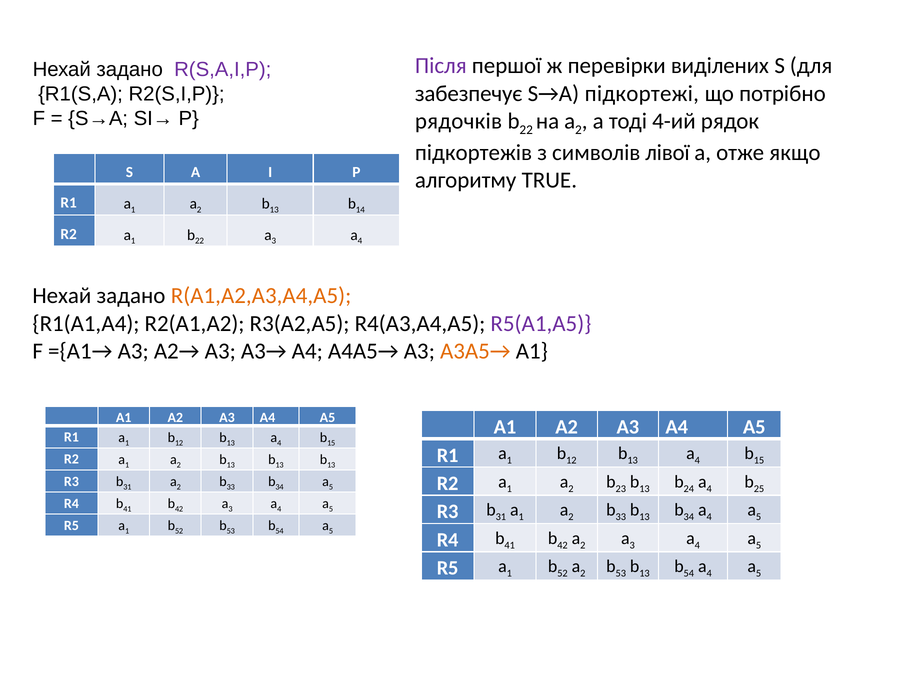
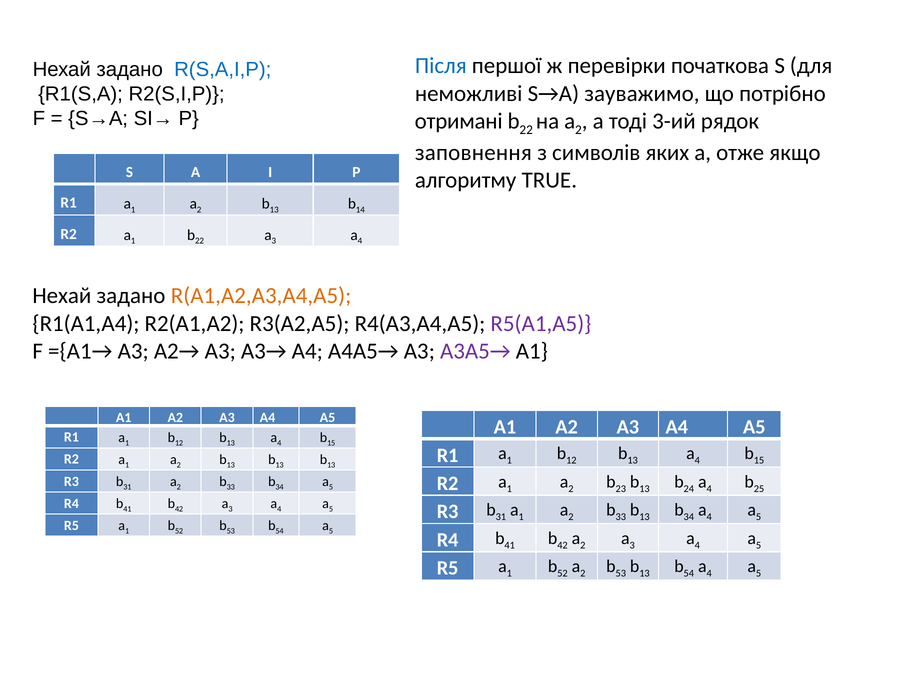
Після colour: purple -> blue (441, 66)
виділених: виділених -> початкова (720, 66)
R(S,A,I,P colour: purple -> blue (223, 69)
забезпечує: забезпечує -> неможливі (469, 93)
підкортежі: підкортежі -> зауважимо (642, 93)
рядочків: рядочків -> отримані (459, 121)
4-ий: 4-ий -> 3-ий (674, 121)
підкортежів: підкортежів -> заповнення (473, 152)
лівої: лівої -> яких (667, 152)
A3A5→ colour: orange -> purple (475, 351)
